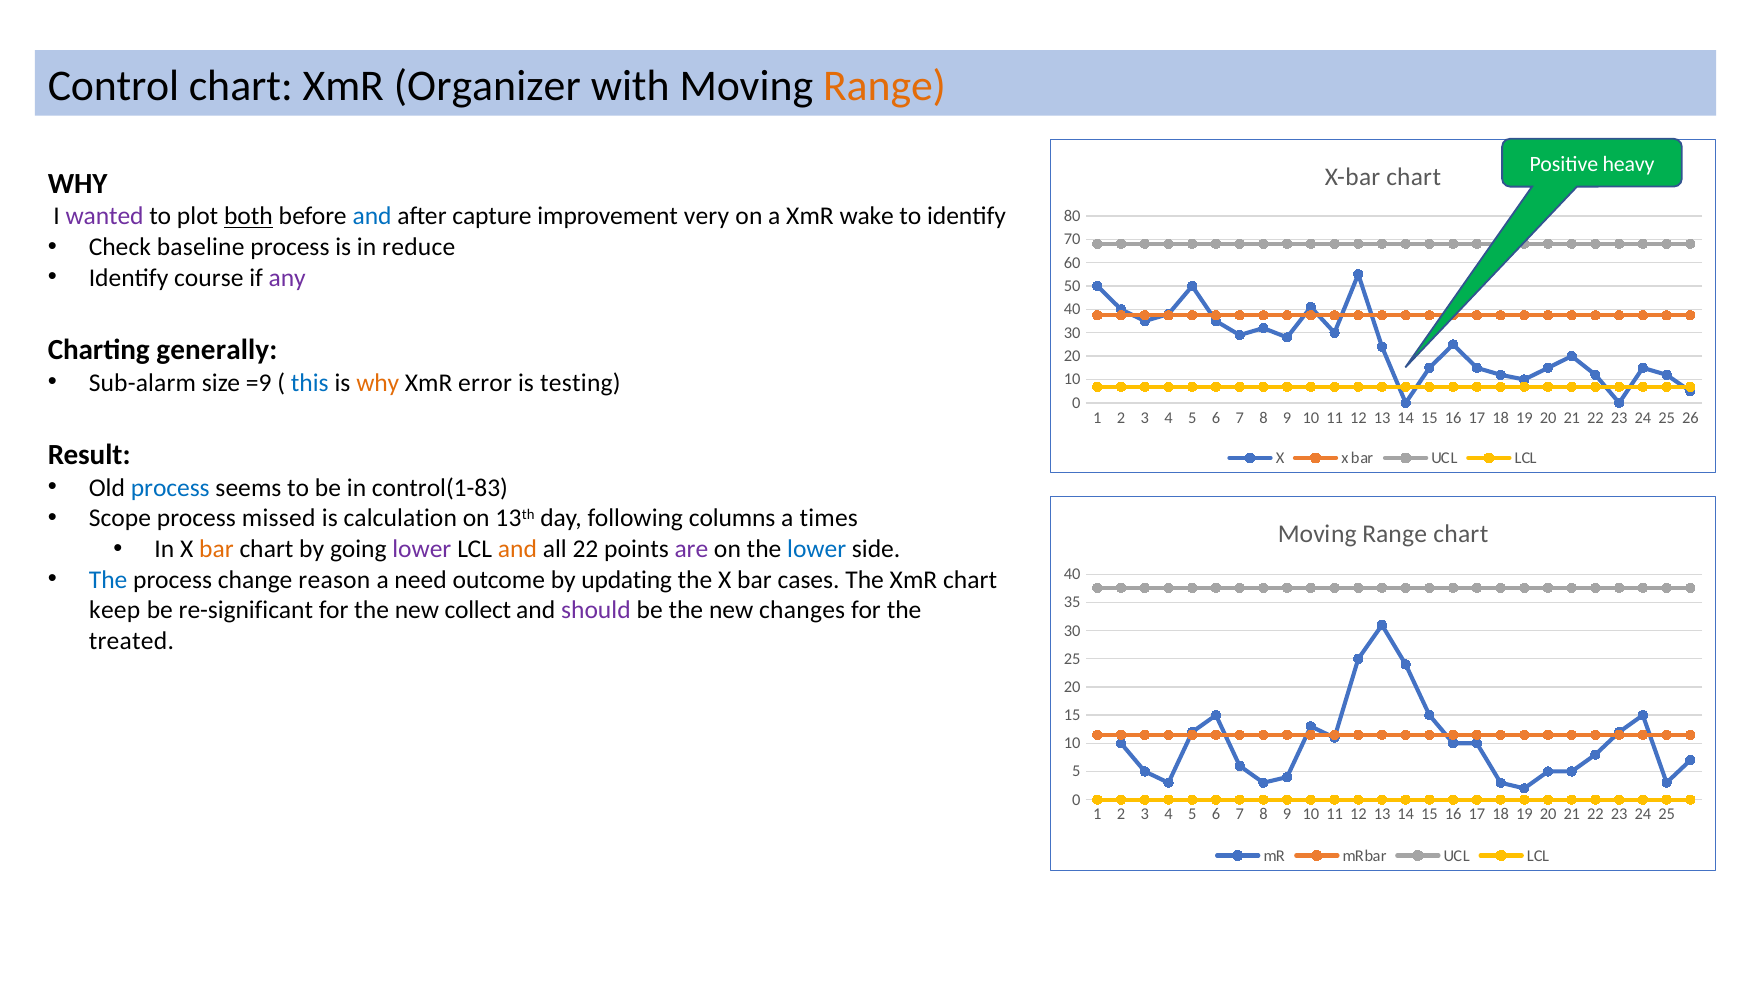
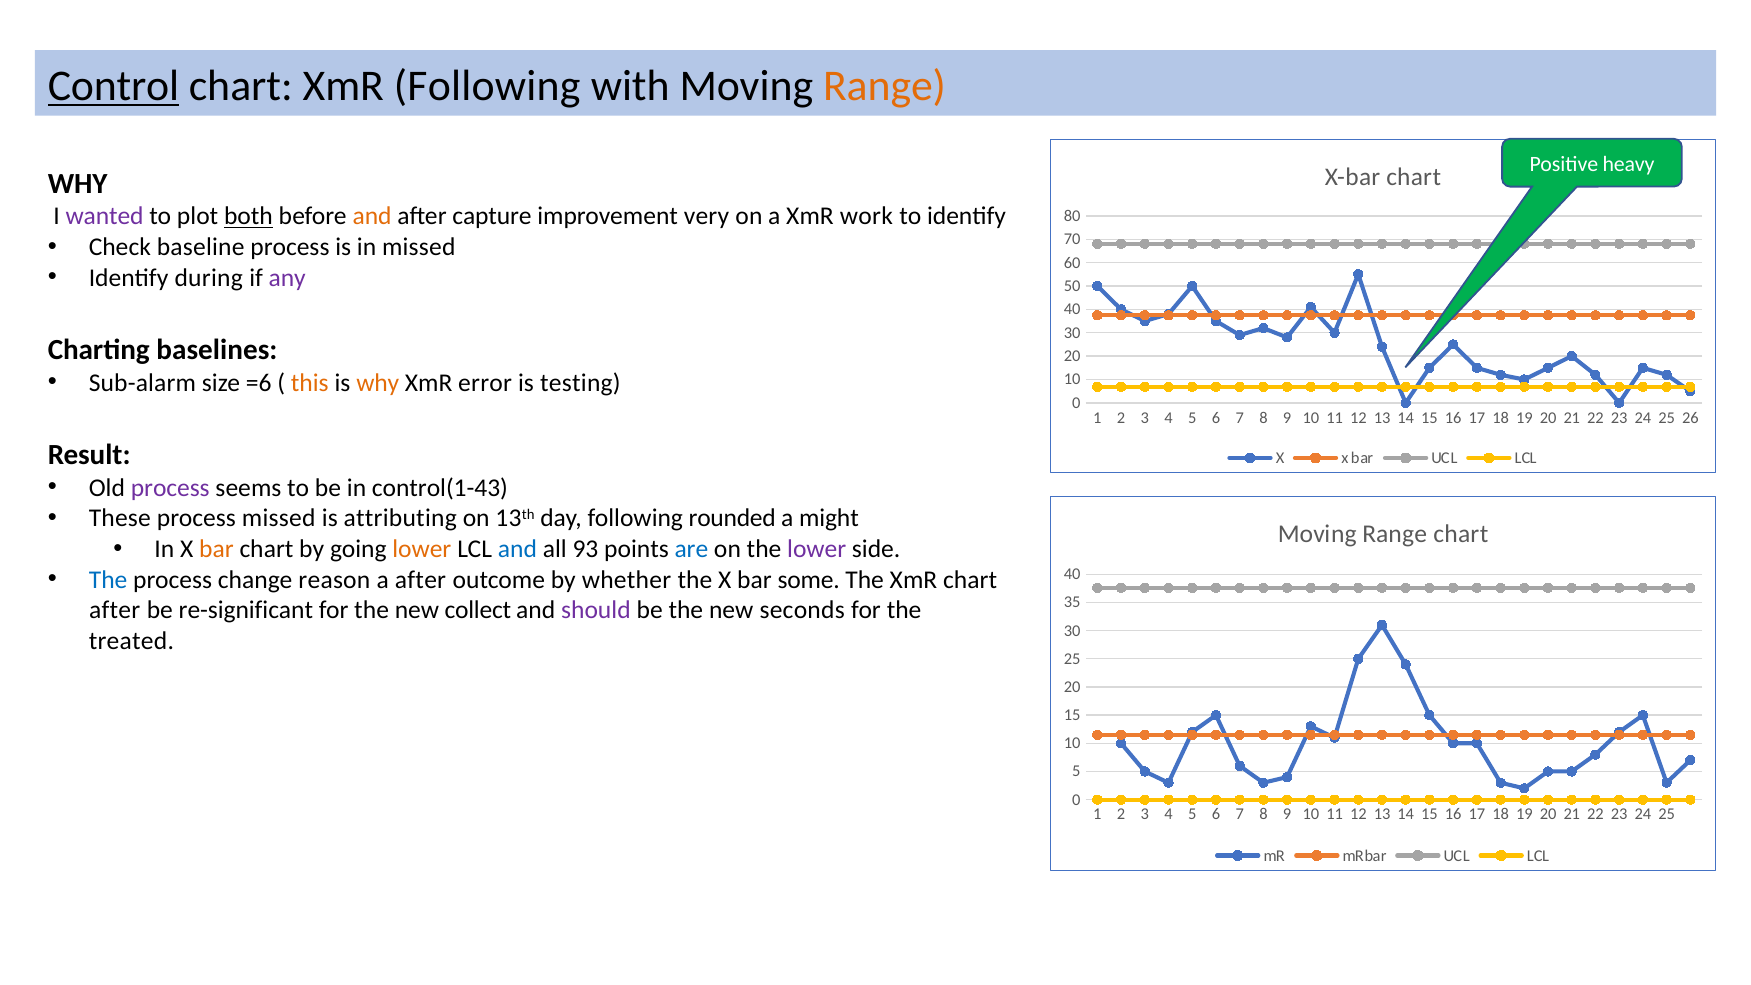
Control underline: none -> present (113, 86)
XmR Organizer: Organizer -> Following (487, 86)
and colour: blue -> orange (372, 216)
wake: wake -> work (866, 216)
in reduce: reduce -> missed (419, 247)
course: course -> during (209, 278)
generally: generally -> baselines (217, 350)
=9: =9 -> =6 (259, 383)
this colour: blue -> orange (310, 383)
process colour: blue -> purple (170, 488)
control(1-83: control(1-83 -> control(1-43 (440, 488)
Scope: Scope -> These (120, 519)
calculation: calculation -> attributing (400, 519)
columns: columns -> rounded (732, 519)
times: times -> might (829, 519)
lower colour: purple -> orange (422, 549)
and colour: orange -> blue (517, 549)
all 22: 22 -> 93 (585, 549)
are colour: purple -> blue (691, 549)
lower colour: blue -> purple (817, 549)
a need: need -> after (421, 580)
updating: updating -> whether (626, 580)
cases: cases -> some (809, 580)
keep: keep -> after (115, 610)
changes: changes -> seconds (802, 610)
